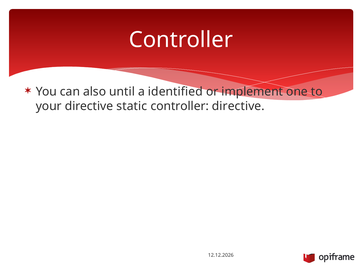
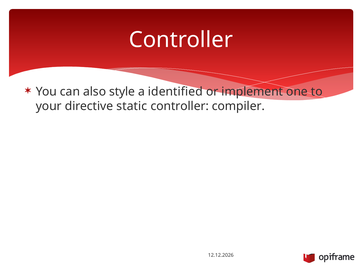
until: until -> style (122, 91)
controller directive: directive -> compiler (238, 106)
